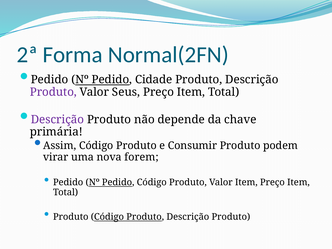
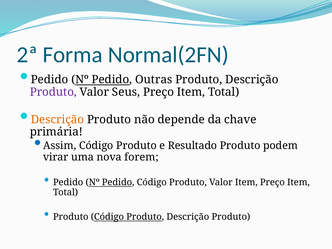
Cidade: Cidade -> Outras (154, 80)
Descrição colour: purple -> orange (57, 119)
Consumir: Consumir -> Resultado (193, 146)
